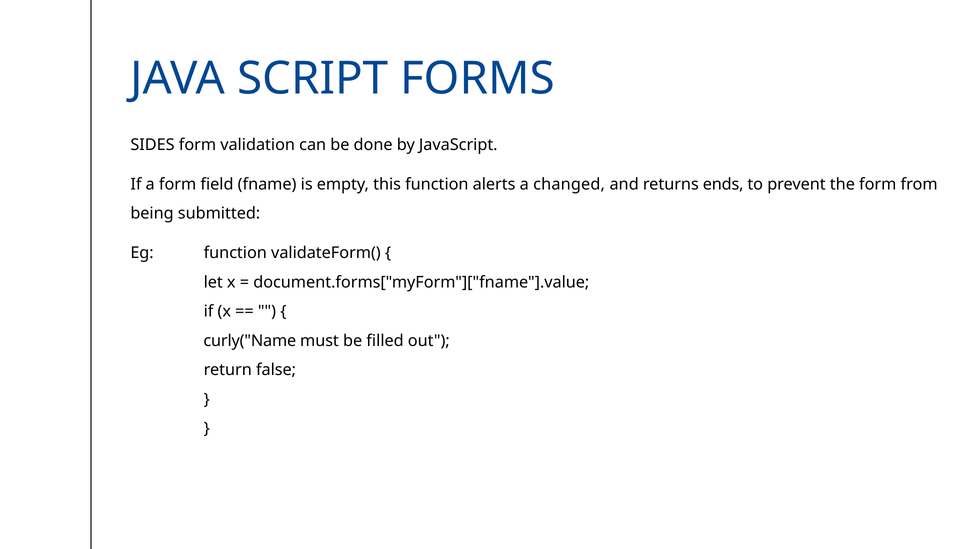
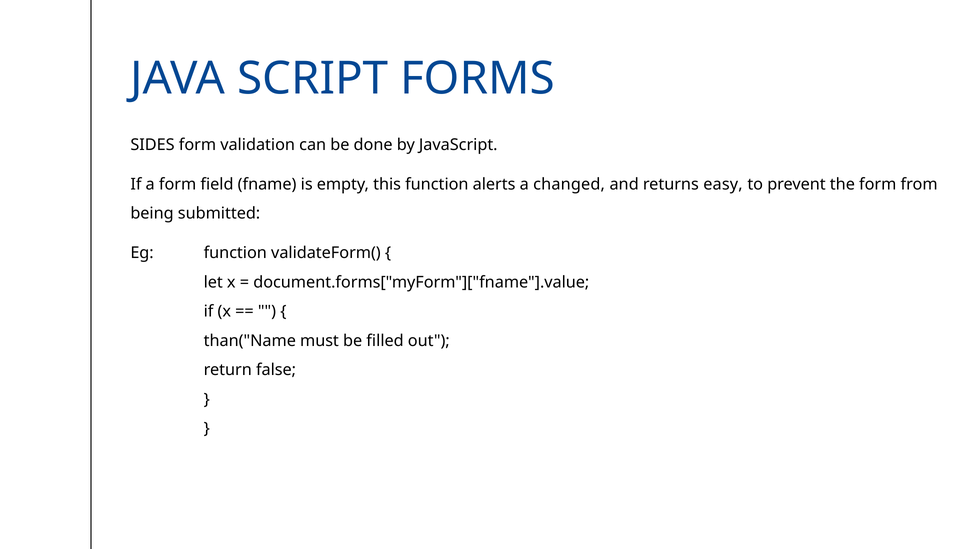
ends: ends -> easy (723, 185)
curly("Name: curly("Name -> than("Name (250, 341)
